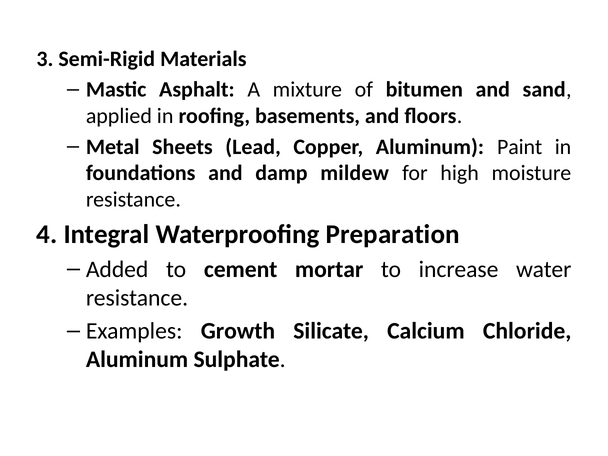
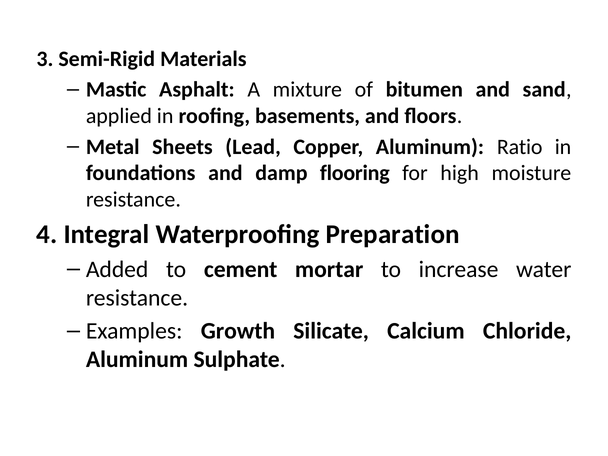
Paint: Paint -> Ratio (520, 147)
mildew: mildew -> flooring (355, 173)
